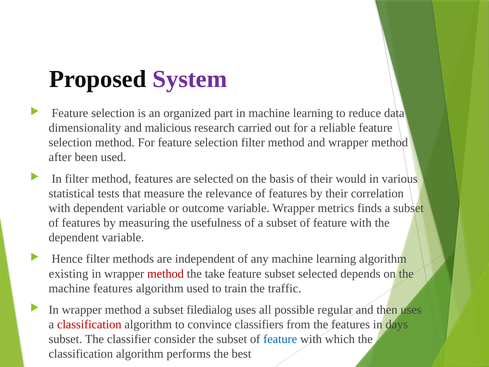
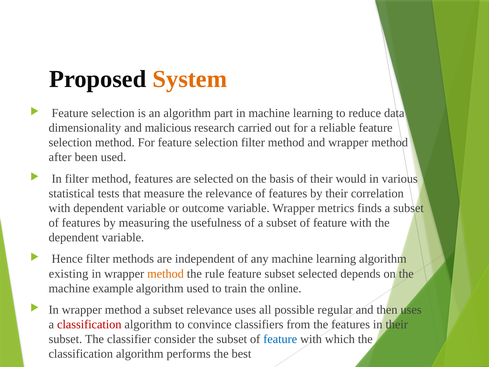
System colour: purple -> orange (190, 79)
an organized: organized -> algorithm (187, 113)
method colour: red -> orange (166, 273)
take: take -> rule (215, 273)
machine features: features -> example (113, 288)
traffic: traffic -> online (285, 288)
subset filedialog: filedialog -> relevance (209, 310)
in days: days -> their (397, 324)
